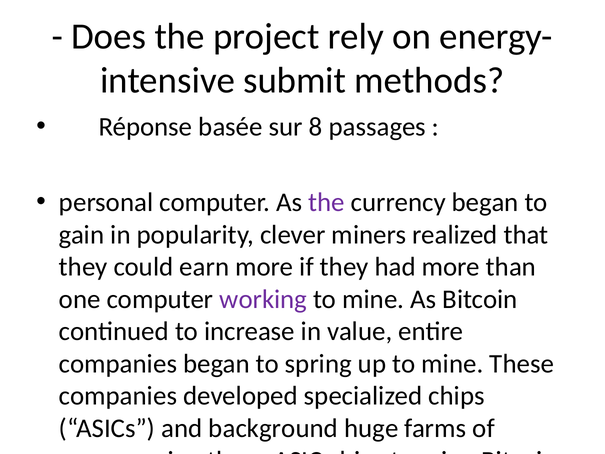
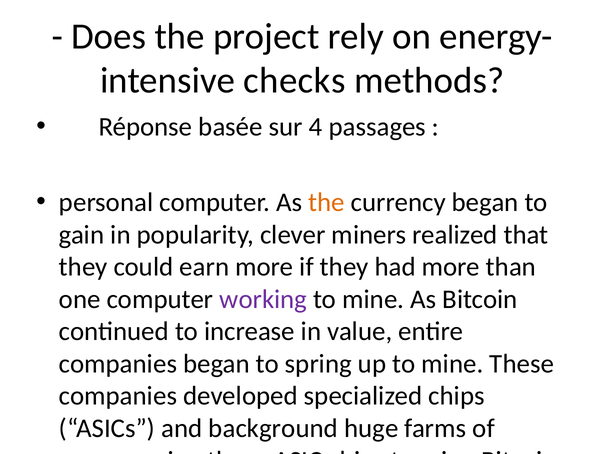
submit: submit -> checks (294, 81)
8: 8 -> 4 (316, 127)
the colour: purple -> orange (326, 202)
